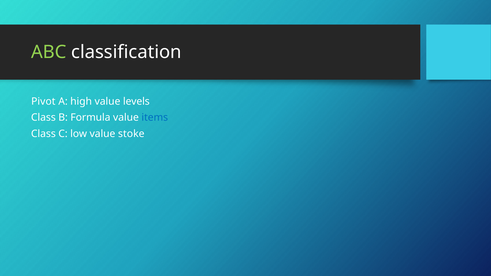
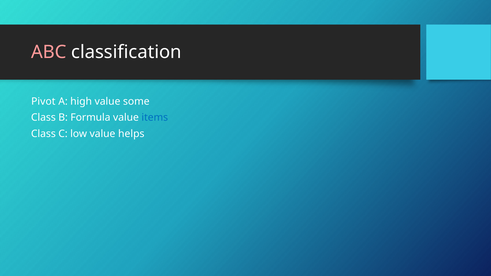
ABC colour: light green -> pink (49, 52)
levels: levels -> some (136, 101)
stoke: stoke -> helps (131, 134)
